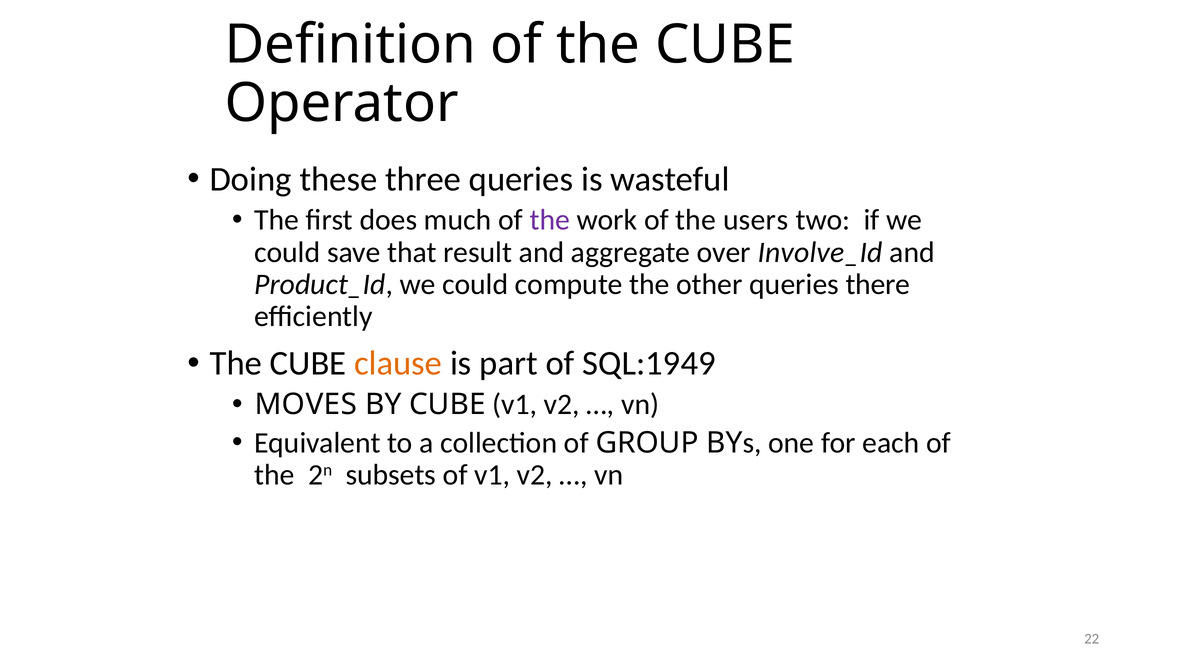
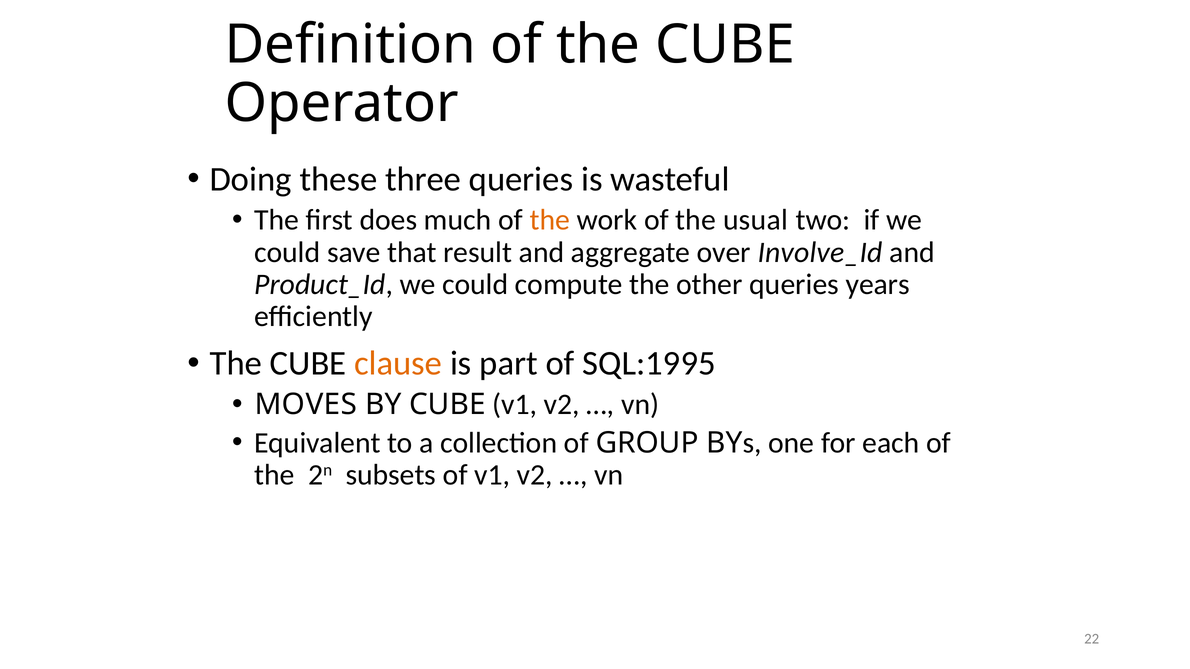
the colour: purple -> orange (550, 220)
users: users -> usual (756, 220)
there: there -> years (878, 284)
SQL:1949: SQL:1949 -> SQL:1995 (649, 364)
